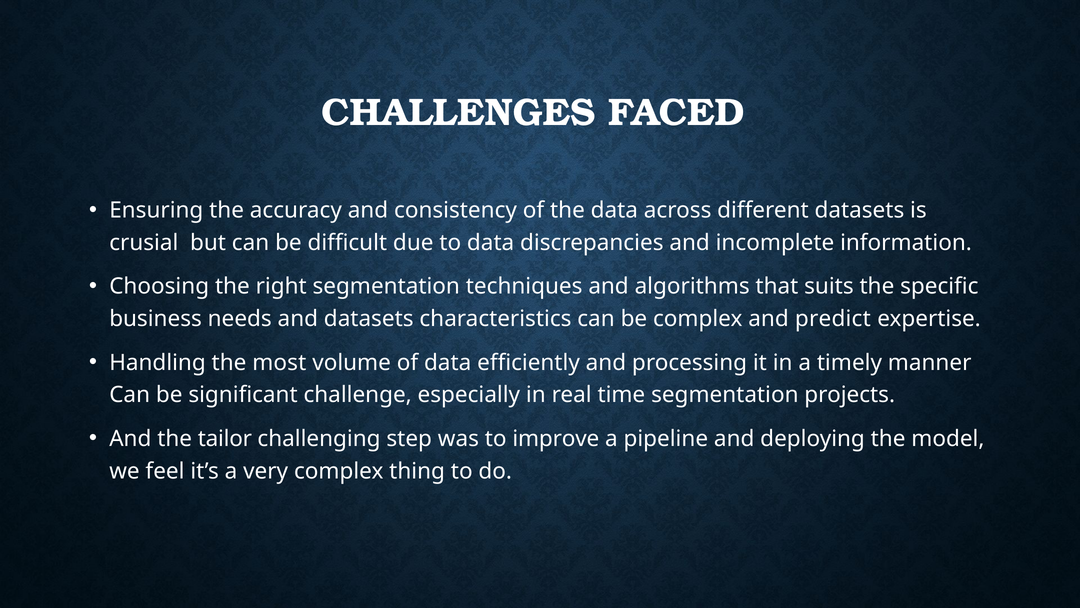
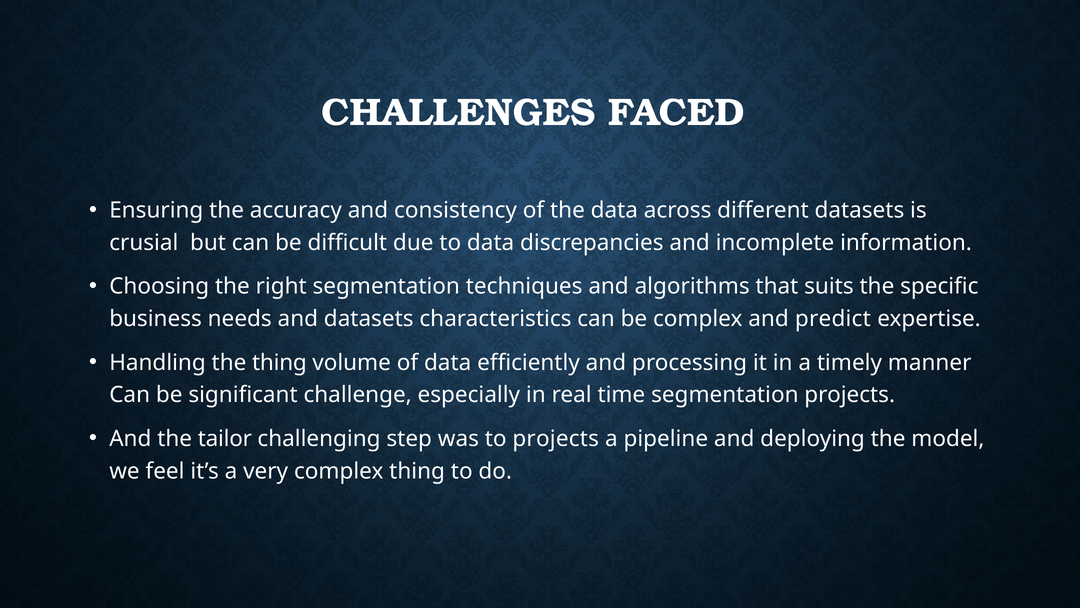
the most: most -> thing (279, 362)
to improve: improve -> projects (556, 438)
